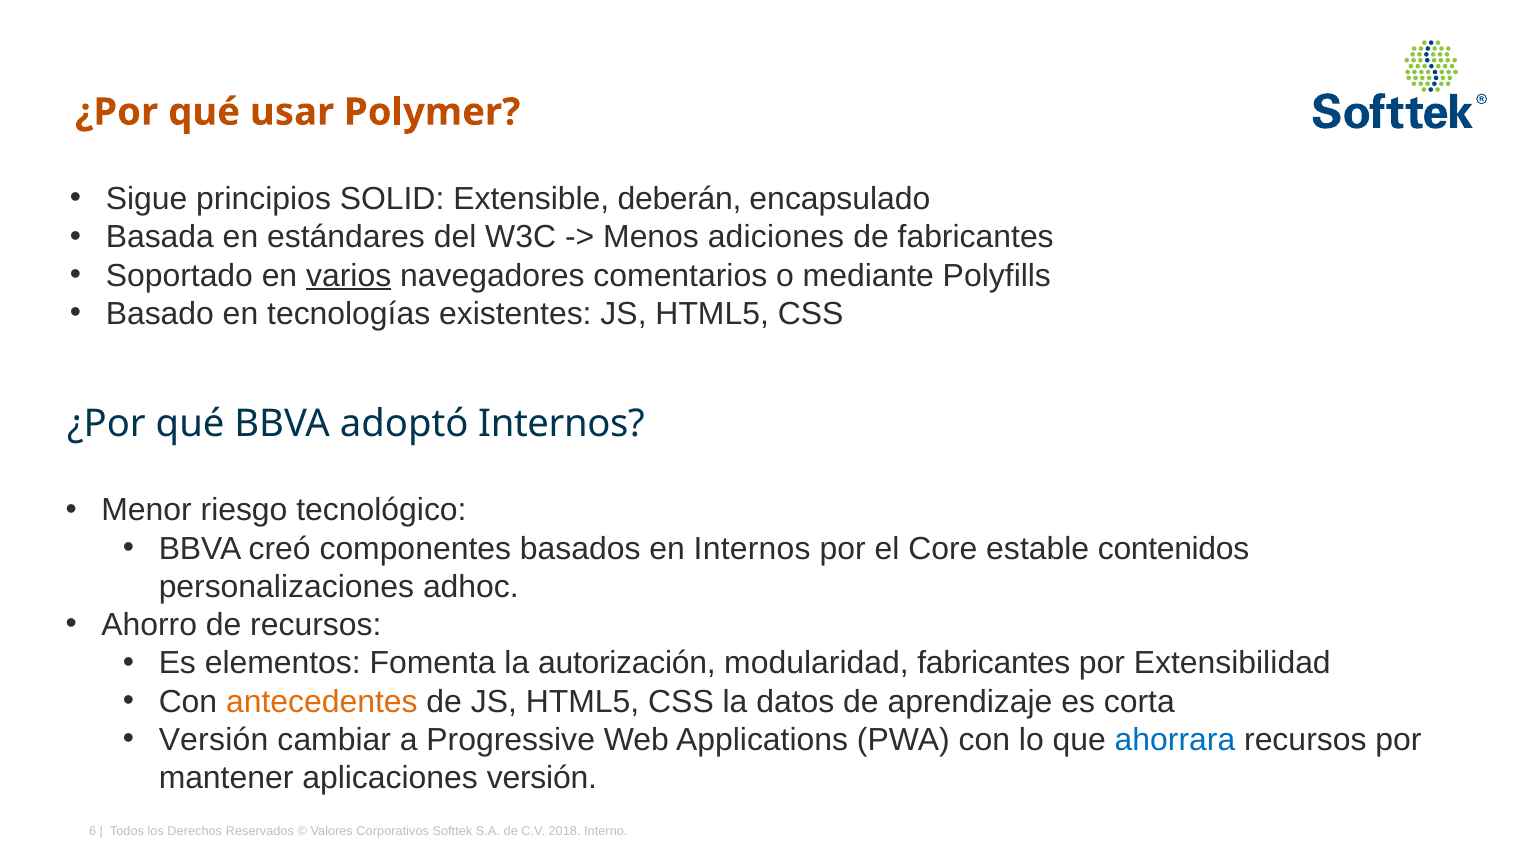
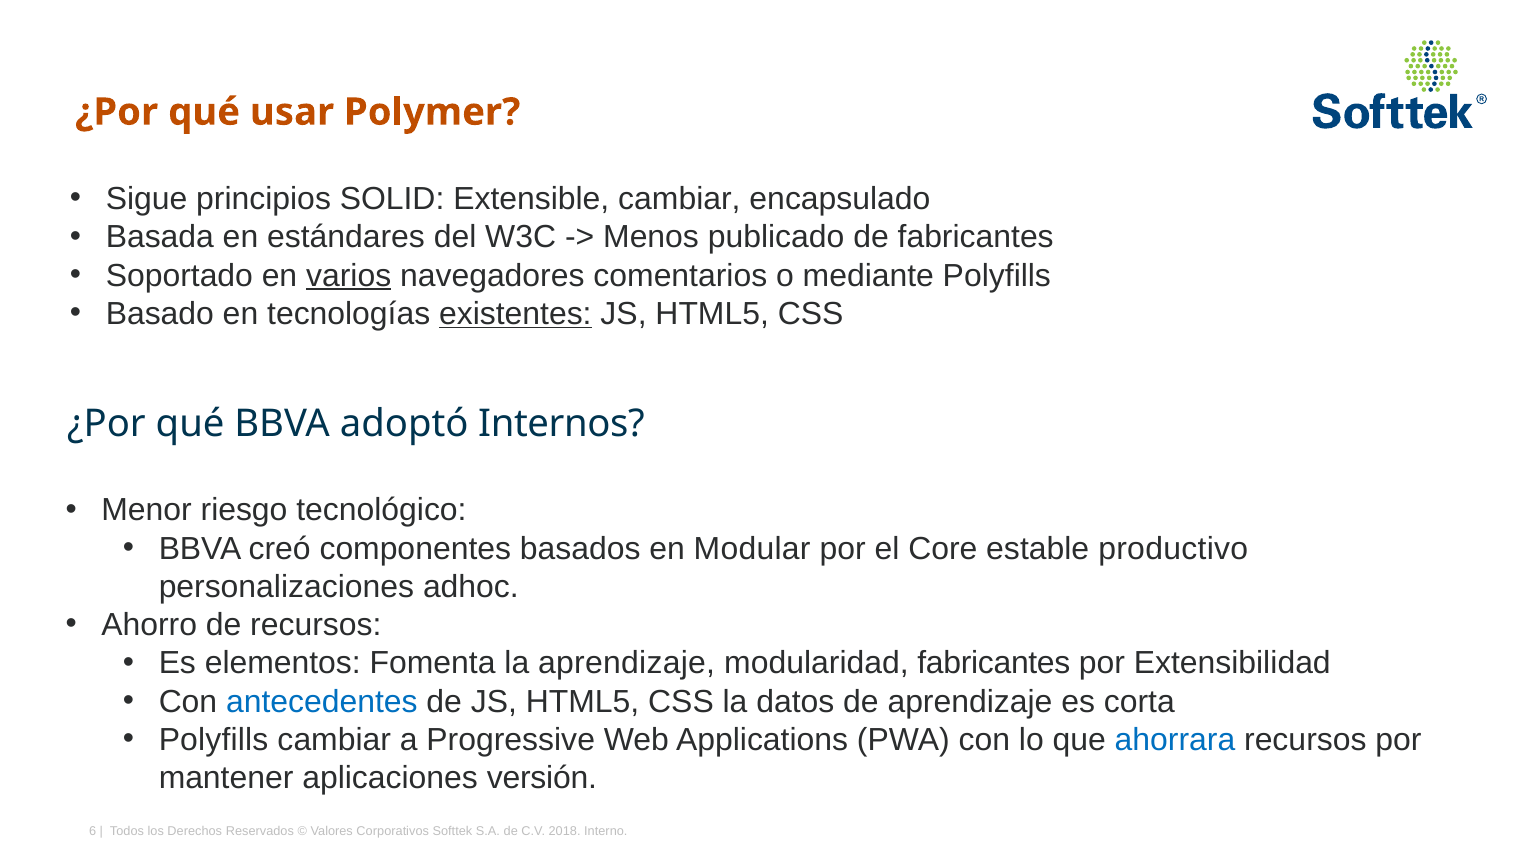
Extensible deberán: deberán -> cambiar (679, 199)
adiciones: adiciones -> publicado (776, 237)
existentes underline: none -> present (515, 314)
en Internos: Internos -> Modular (752, 549)
contenidos: contenidos -> productivo (1173, 549)
la autorización: autorización -> aprendizaje (627, 664)
antecedentes colour: orange -> blue (322, 702)
Versión: Versión -> Polyfills (214, 740)
